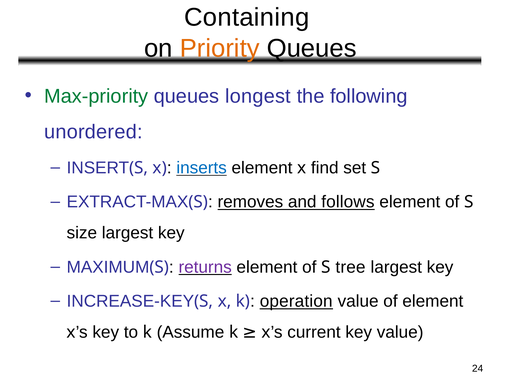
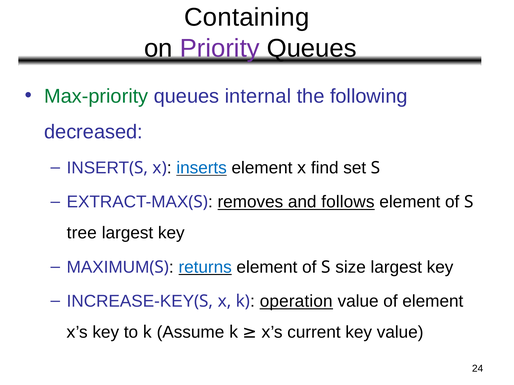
Priority colour: orange -> purple (220, 48)
longest: longest -> internal (258, 96)
unordered: unordered -> decreased (93, 132)
size: size -> tree (82, 233)
returns colour: purple -> blue (205, 267)
tree: tree -> size (351, 267)
